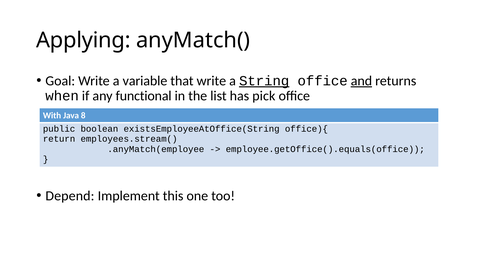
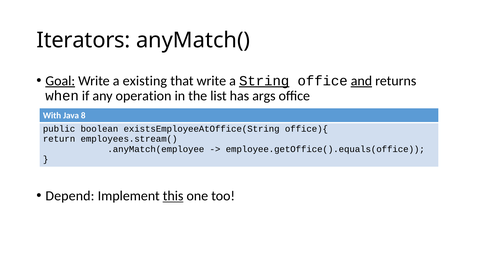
Applying: Applying -> Iterators (83, 40)
Goal underline: none -> present (60, 81)
variable: variable -> existing (145, 81)
functional: functional -> operation (144, 96)
pick: pick -> args (264, 96)
this underline: none -> present (173, 196)
